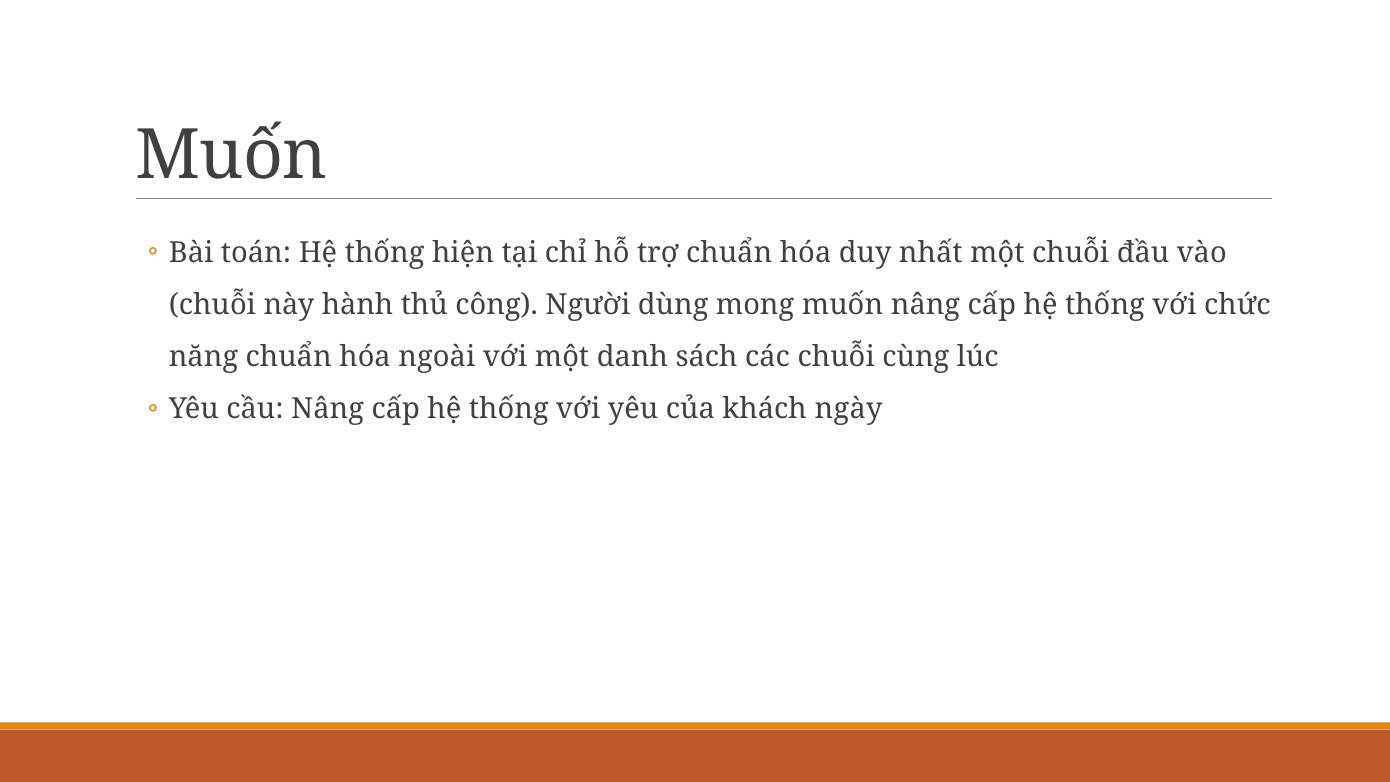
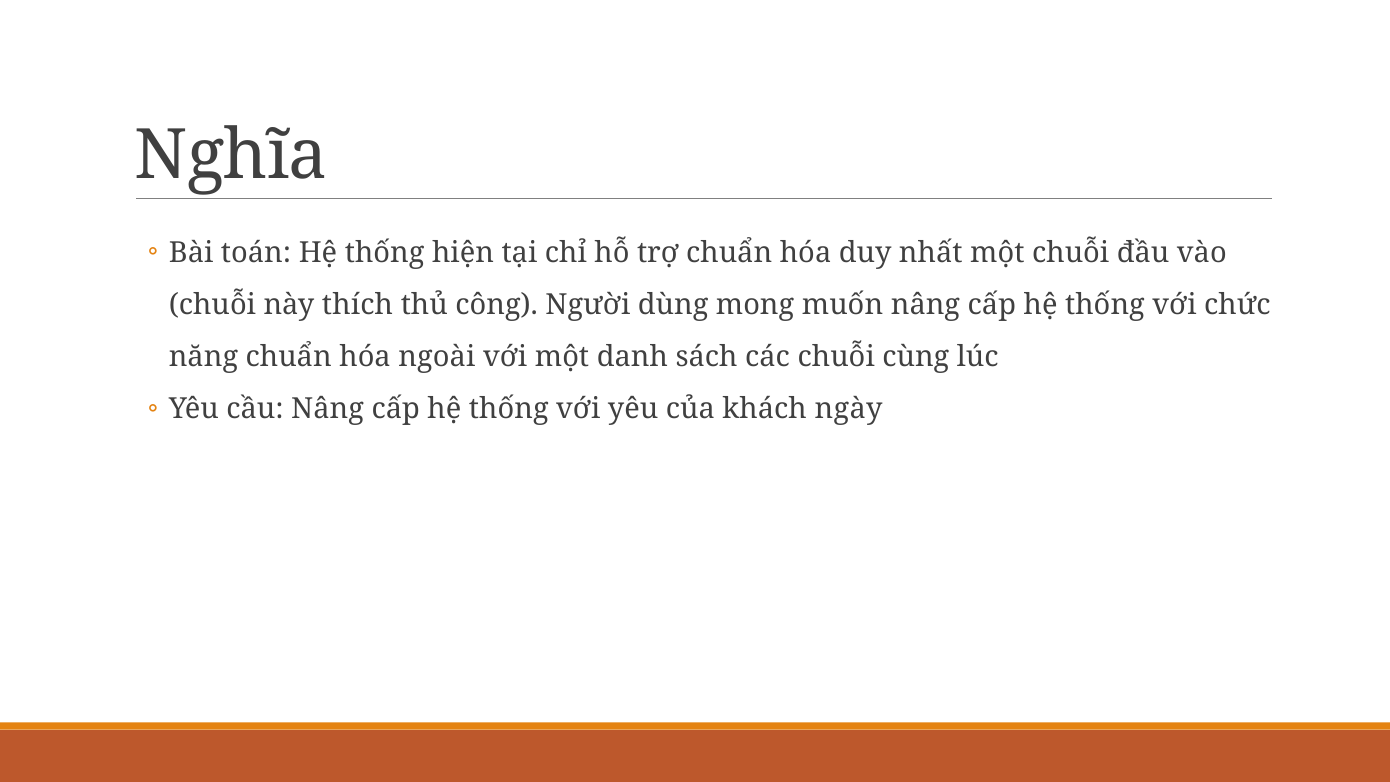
Muốn: Muốn -> Nghĩa (231, 156)
hành: hành -> thích (358, 305)
